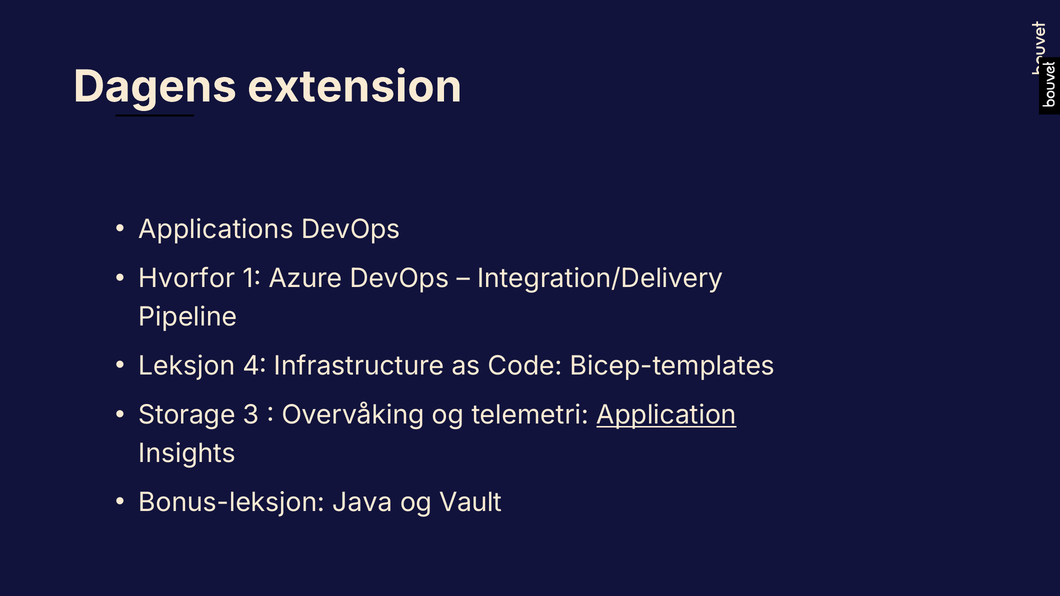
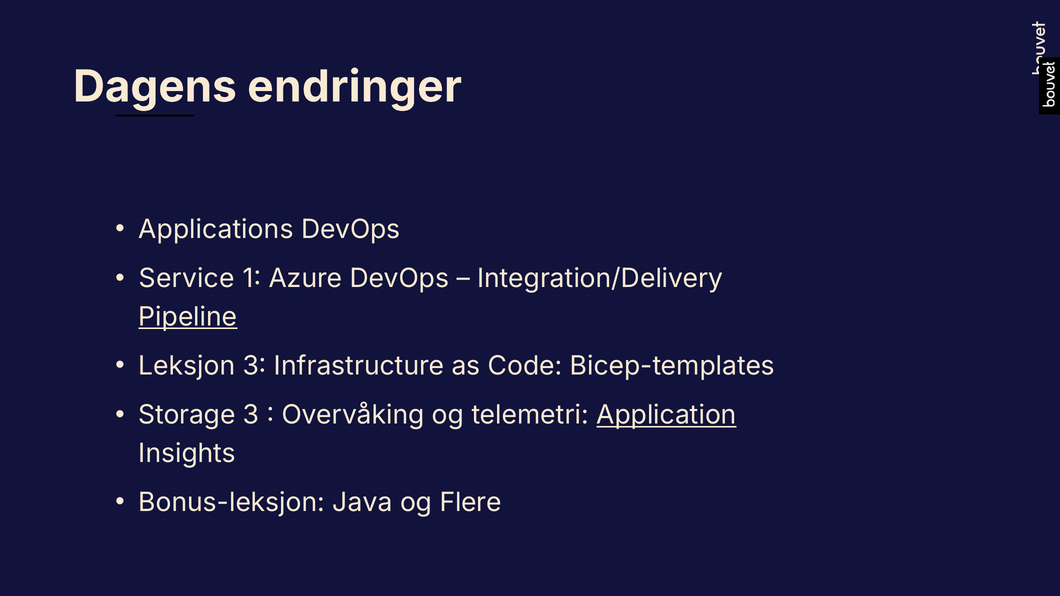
extension: extension -> endringer (355, 87)
Hvorfor: Hvorfor -> Service (187, 279)
Pipeline underline: none -> present (188, 317)
Leksjon 4: 4 -> 3 (255, 366)
Vault: Vault -> Flere (471, 503)
